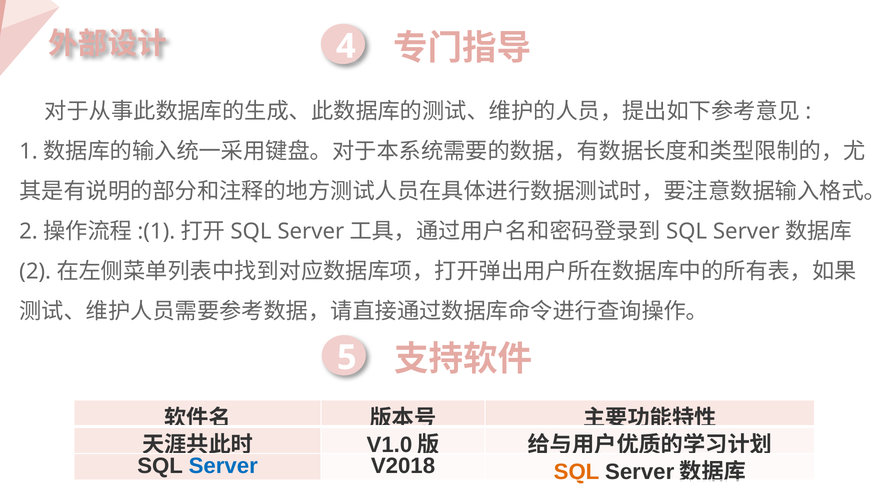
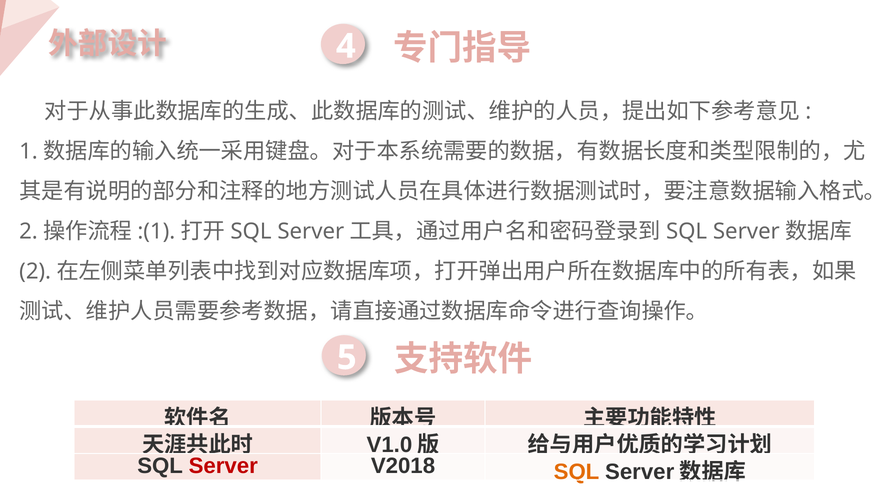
Server colour: blue -> red (223, 466)
